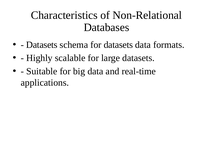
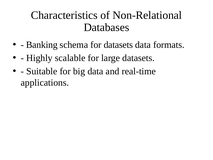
Datasets: Datasets -> Banking (42, 45)
